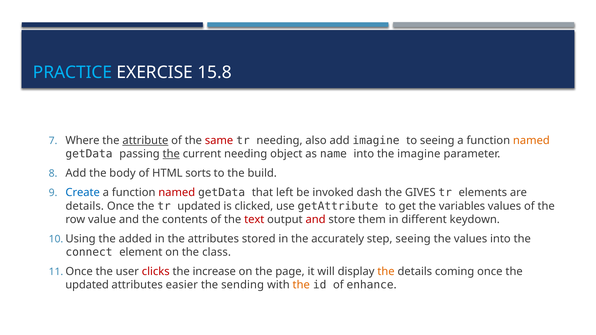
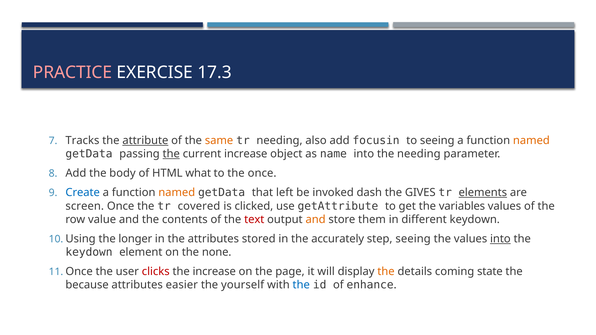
PRACTICE colour: light blue -> pink (73, 72)
15.8: 15.8 -> 17.3 (215, 72)
Where: Where -> Tracks (82, 141)
same colour: red -> orange (219, 141)
add imagine: imagine -> focusin (376, 141)
current needing: needing -> increase (246, 154)
the imagine: imagine -> needing (419, 154)
sorts: sorts -> what (198, 173)
the build: build -> once (262, 173)
named colour: red -> orange (177, 193)
elements underline: none -> present (483, 193)
details: details -> screen (85, 206)
tr updated: updated -> covered (199, 206)
and colour: red -> orange (316, 220)
added: added -> longer (135, 239)
into underline: none -> present (500, 239)
connect: connect -> keydown (89, 252)
class: class -> none (217, 252)
coming once: once -> state (490, 272)
updated: updated -> because (87, 285)
sending: sending -> yourself (243, 285)
the colour: orange -> blue (301, 285)
